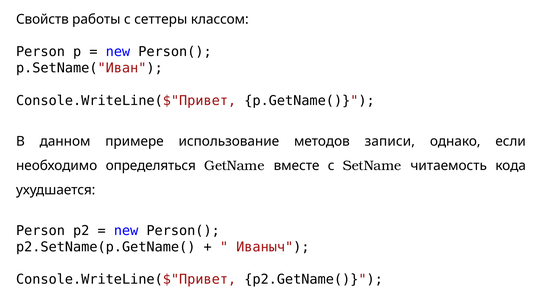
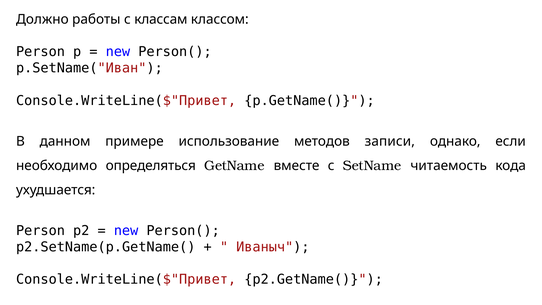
Свойств: Свойств -> Должно (42, 19)
сеттеры: сеттеры -> классам (161, 19)
